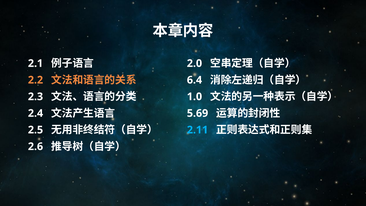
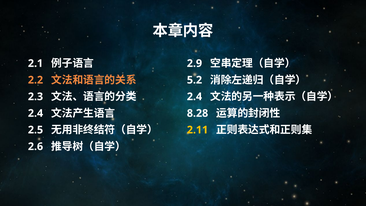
2.0: 2.0 -> 2.9 (194, 63)
6.4: 6.4 -> 5.2 (194, 80)
1.0: 1.0 -> 2.4 (194, 97)
5.69: 5.69 -> 8.28 (198, 113)
2.11 colour: light blue -> yellow (198, 130)
